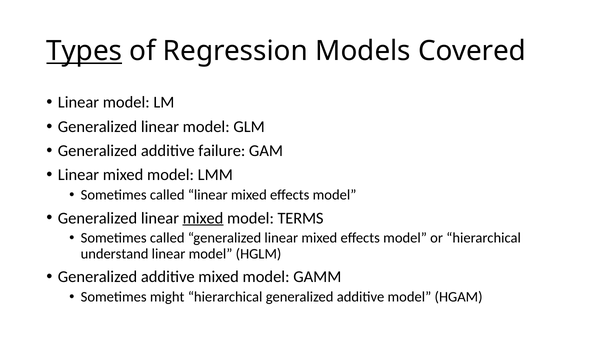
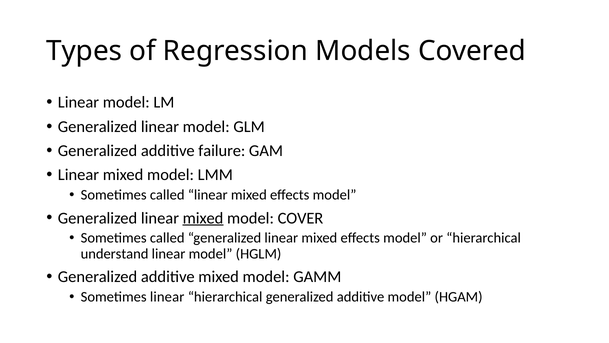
Types underline: present -> none (84, 51)
TERMS: TERMS -> COVER (300, 218)
Sometimes might: might -> linear (167, 297)
